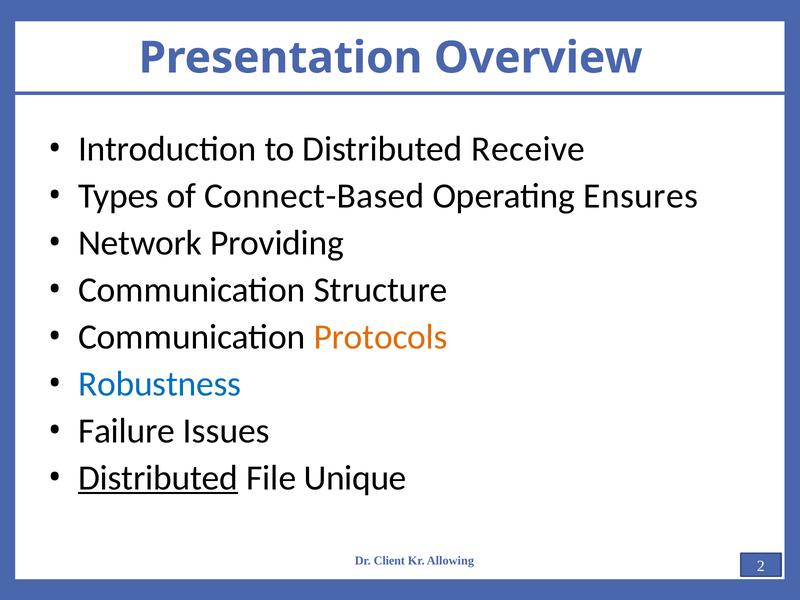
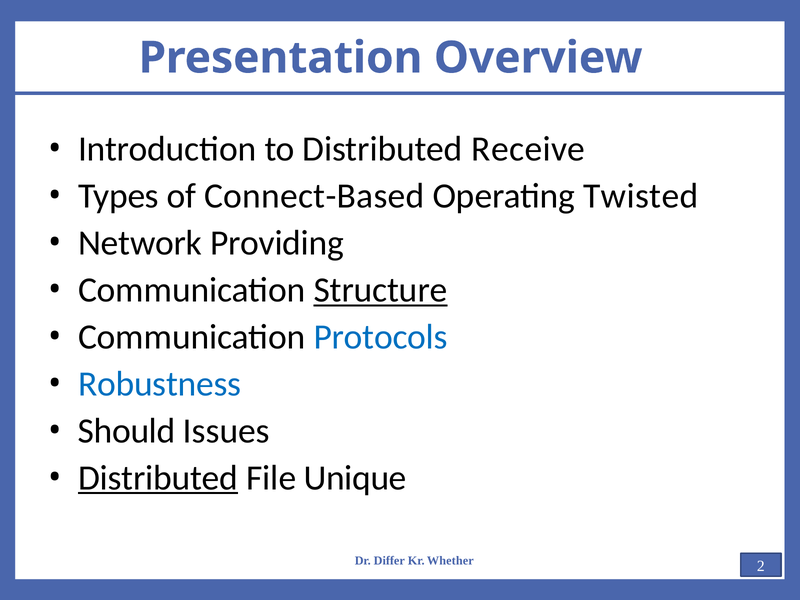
Ensures: Ensures -> Twisted (641, 196)
Structure underline: none -> present (381, 290)
Protocols colour: orange -> blue (381, 337)
Failure: Failure -> Should (127, 431)
Client: Client -> Differ (389, 561)
Allowing: Allowing -> Whether (450, 561)
